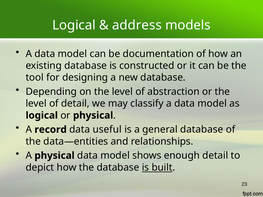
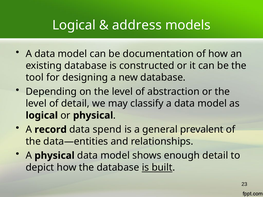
useful: useful -> spend (107, 130)
general database: database -> prevalent (202, 130)
